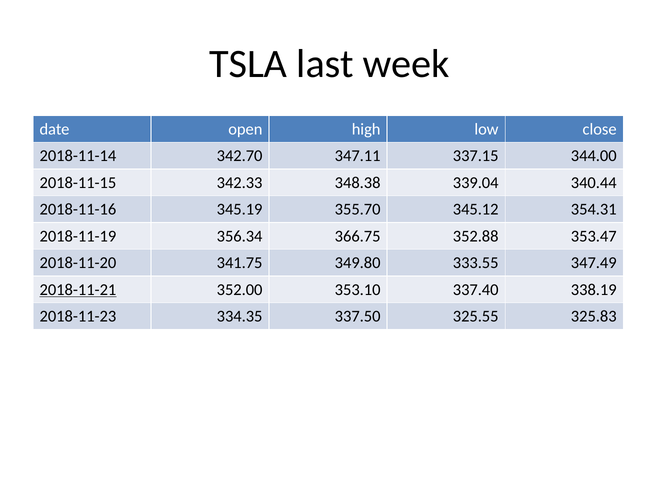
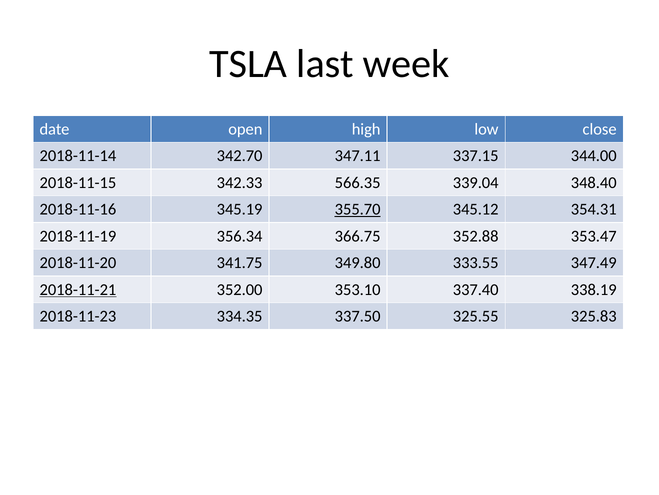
348.38: 348.38 -> 566.35 (358, 182)
340.44: 340.44 -> 348.40 (594, 182)
355.70 underline: none -> present (358, 209)
